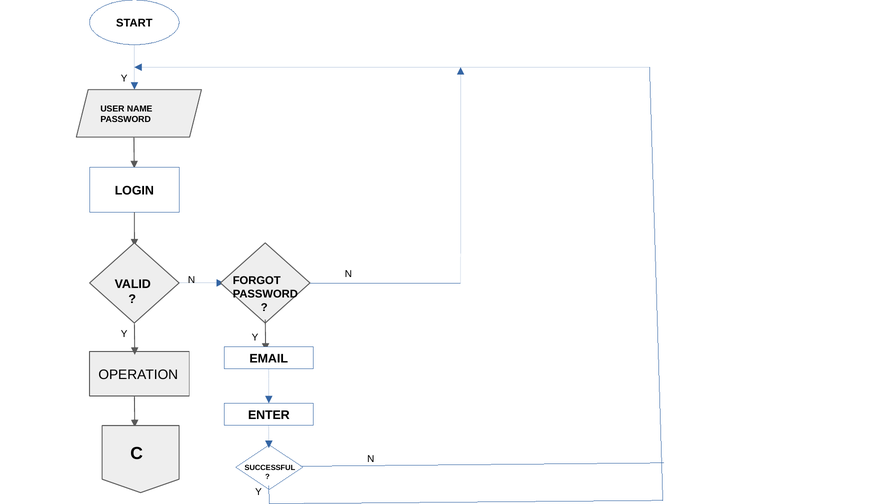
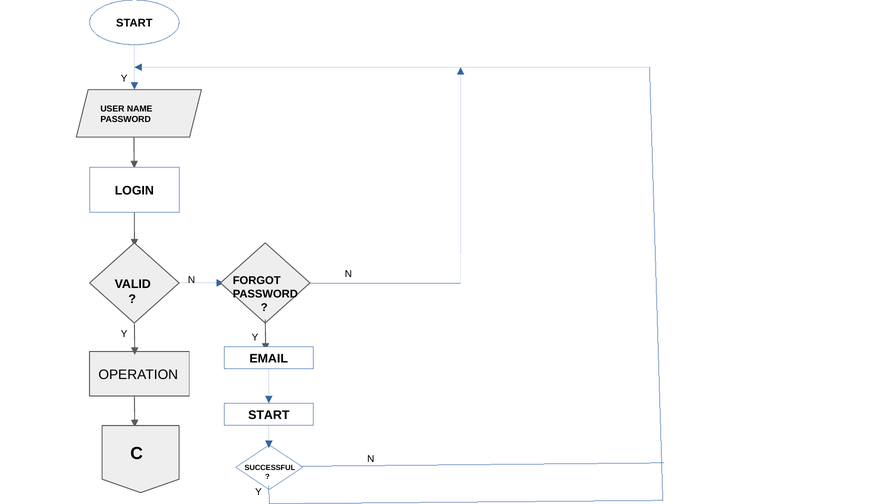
ENTER: ENTER -> START (269, 415)
